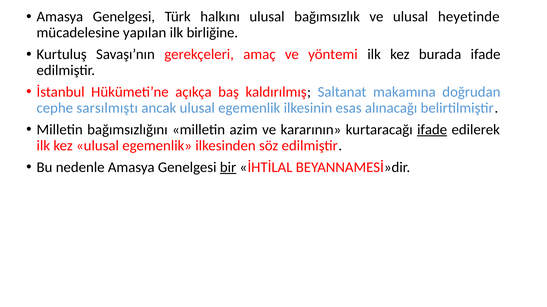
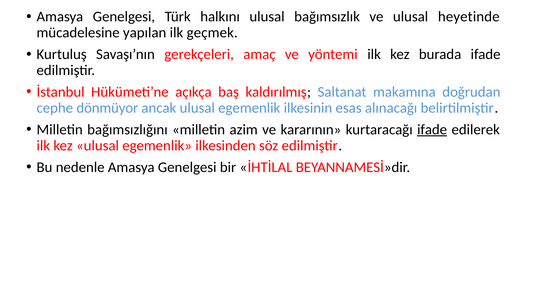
birliğine: birliğine -> geçmek (212, 33)
sarsılmıştı: sarsılmıştı -> dönmüyor (107, 108)
bir underline: present -> none (228, 168)
